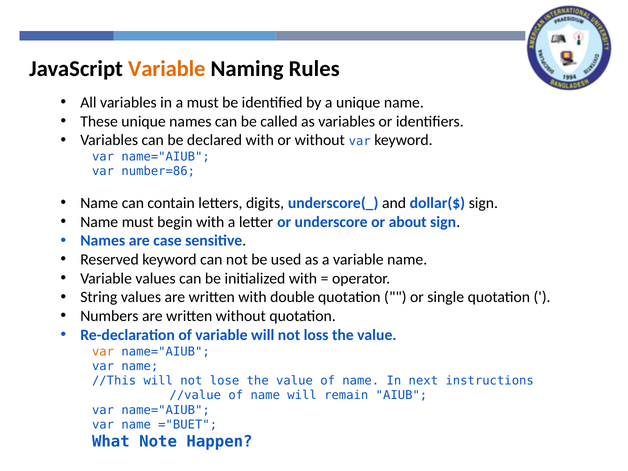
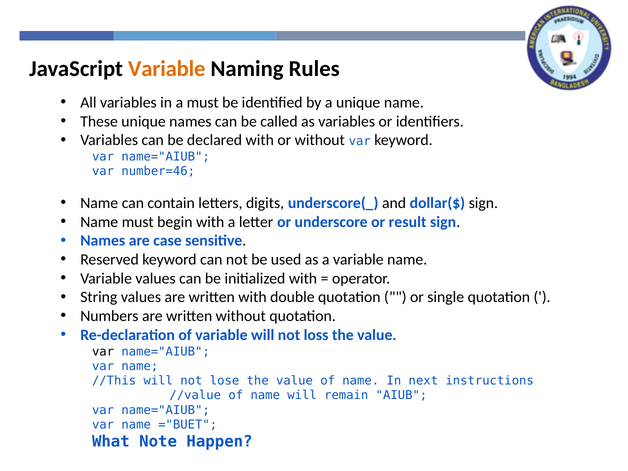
number=86: number=86 -> number=46 (158, 171)
about: about -> result (408, 222)
var colour: orange -> black (103, 351)
